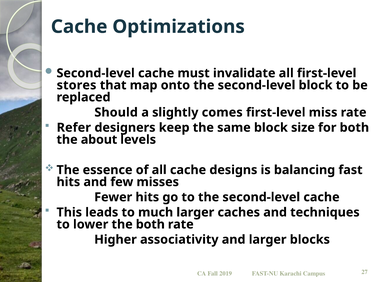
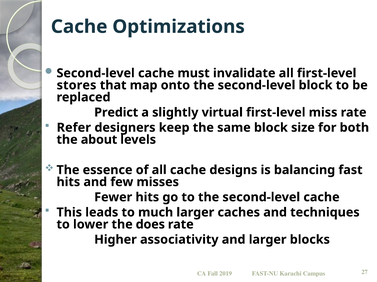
Should: Should -> Predict (116, 113)
comes: comes -> virtual (222, 113)
the both: both -> does (150, 225)
